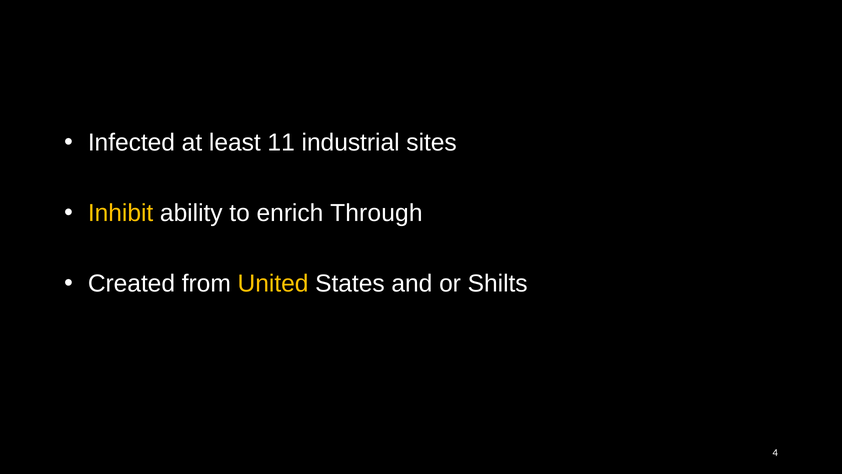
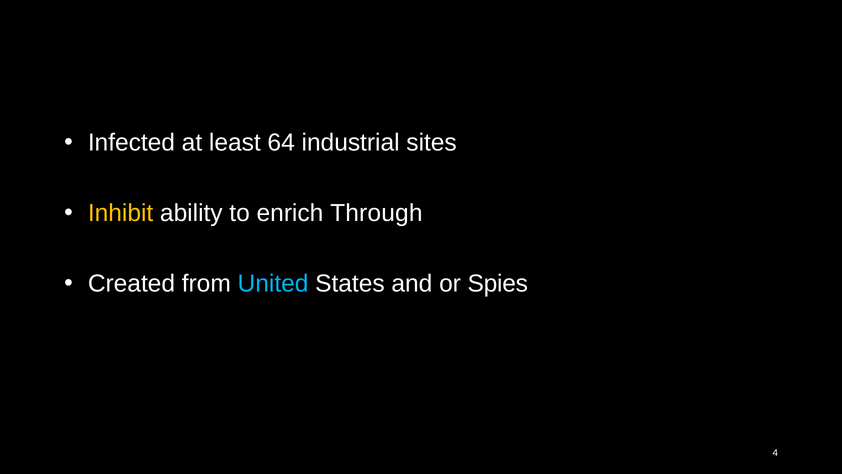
11: 11 -> 64 (281, 142)
United colour: yellow -> light blue (273, 284)
Shilts: Shilts -> Spies (498, 284)
